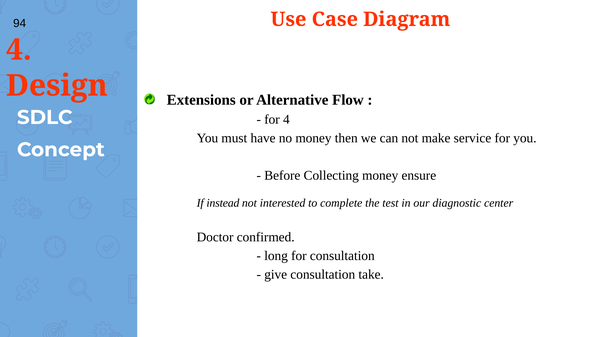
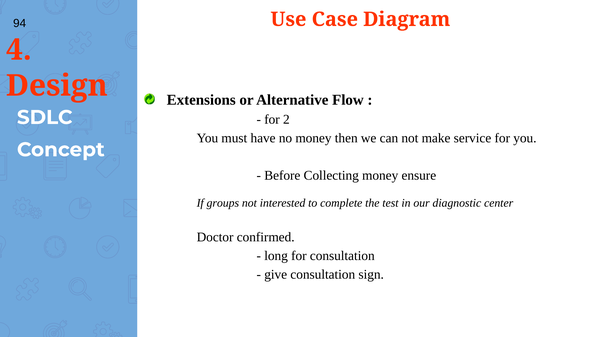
for 4: 4 -> 2 (286, 119)
instead: instead -> groups (223, 203)
take: take -> sign (371, 274)
